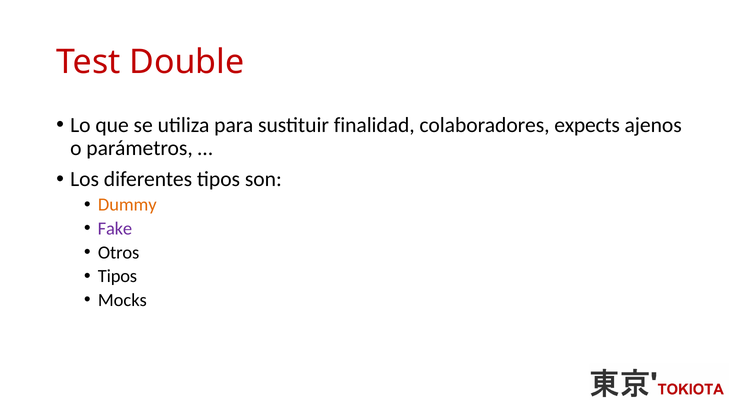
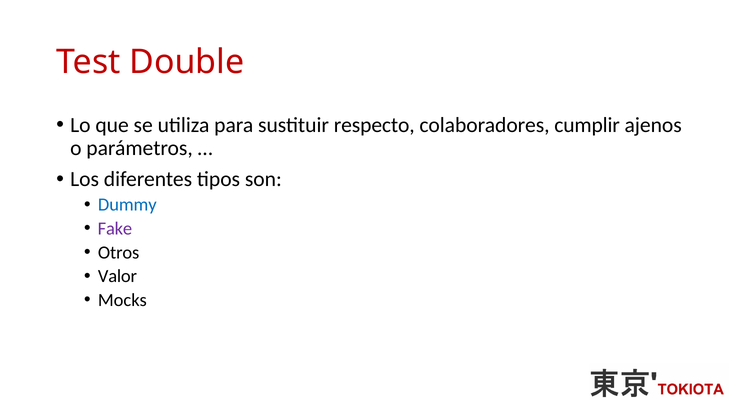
finalidad: finalidad -> respecto (374, 125)
expects: expects -> cumplir (587, 125)
Dummy colour: orange -> blue (127, 205)
Tipos: Tipos -> Valor (117, 276)
